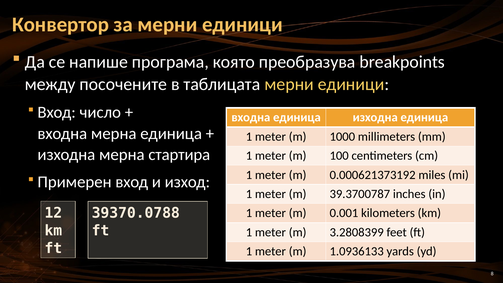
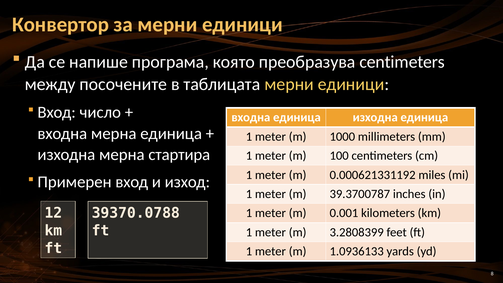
преобразува breakpoints: breakpoints -> centimeters (402, 62)
0.000621373192: 0.000621373192 -> 0.000621331192 (373, 175)
